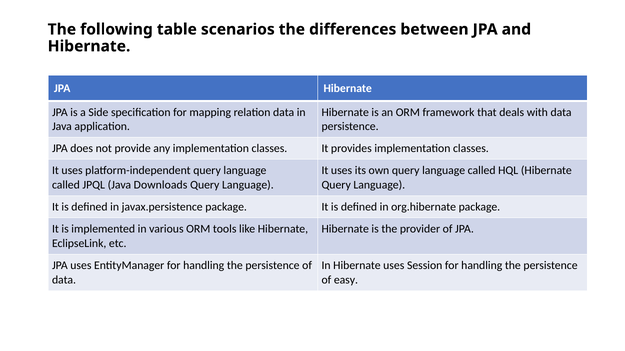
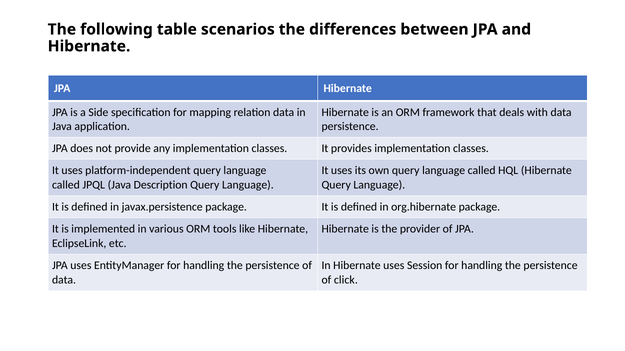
Downloads: Downloads -> Description (161, 185)
easy: easy -> click (346, 280)
